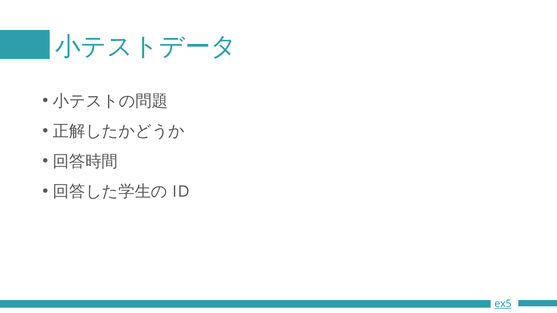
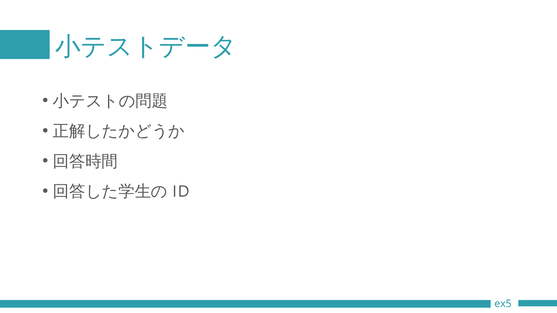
ex5 underline: present -> none (503, 304)
